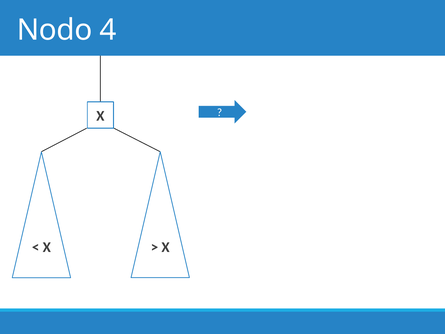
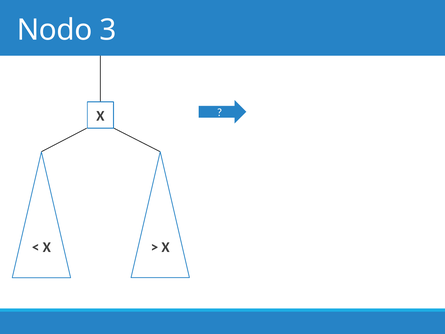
4: 4 -> 3 (108, 30)
